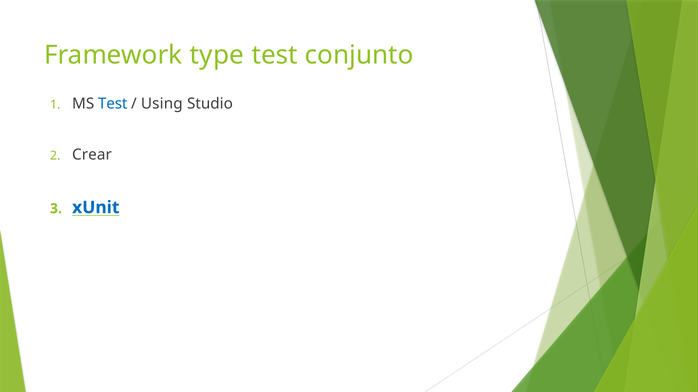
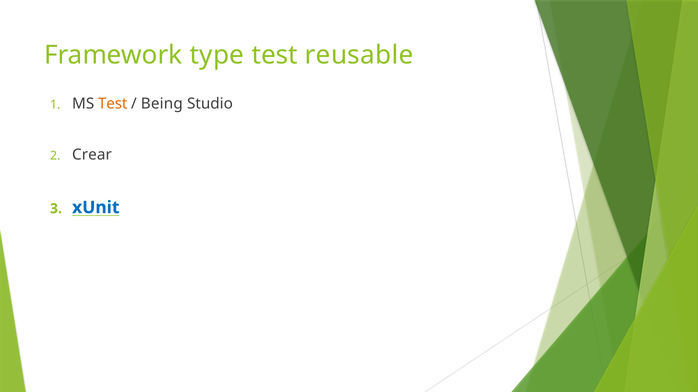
conjunto: conjunto -> reusable (359, 55)
Test colour: blue -> orange (113, 104)
Using: Using -> Being (162, 104)
